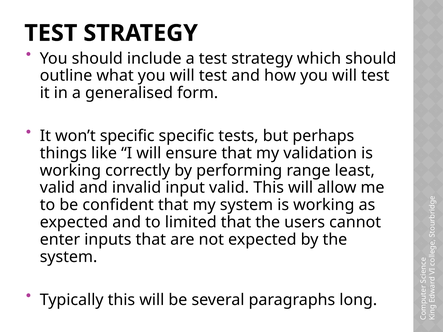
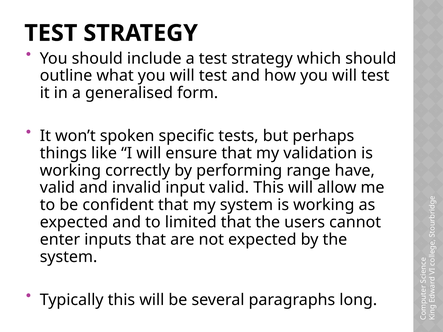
won’t specific: specific -> spoken (127, 136)
least: least -> have (355, 171)
